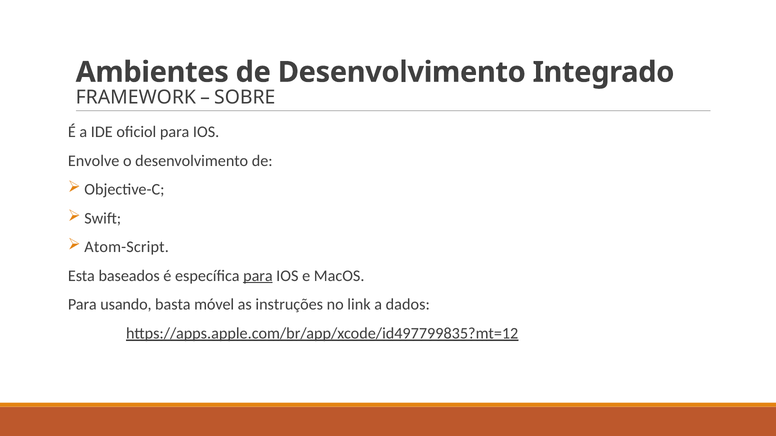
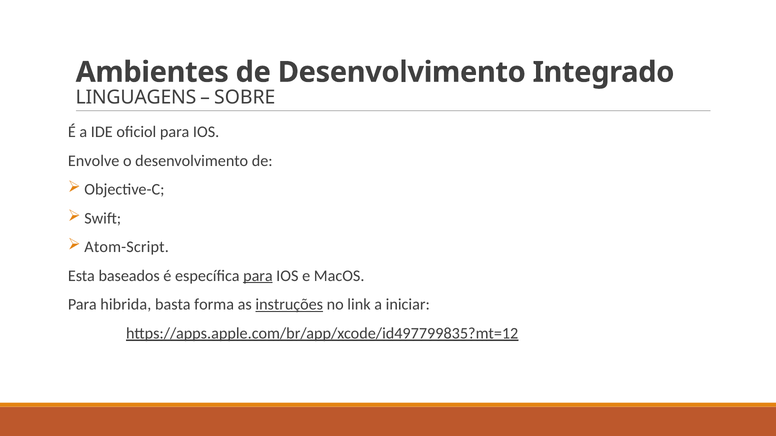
FRAMEWORK: FRAMEWORK -> LINGUAGENS (136, 97)
usando: usando -> hibrida (126, 305)
móvel: móvel -> forma (214, 305)
instruções underline: none -> present (289, 305)
dados: dados -> iniciar (408, 305)
